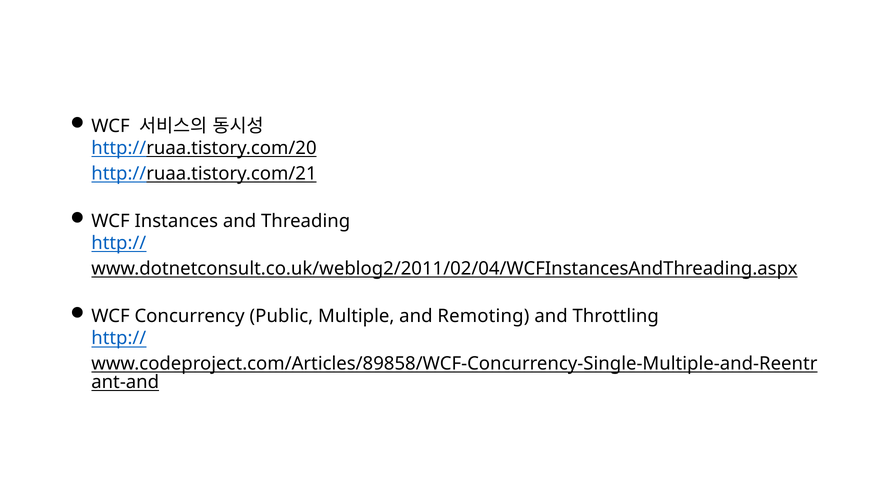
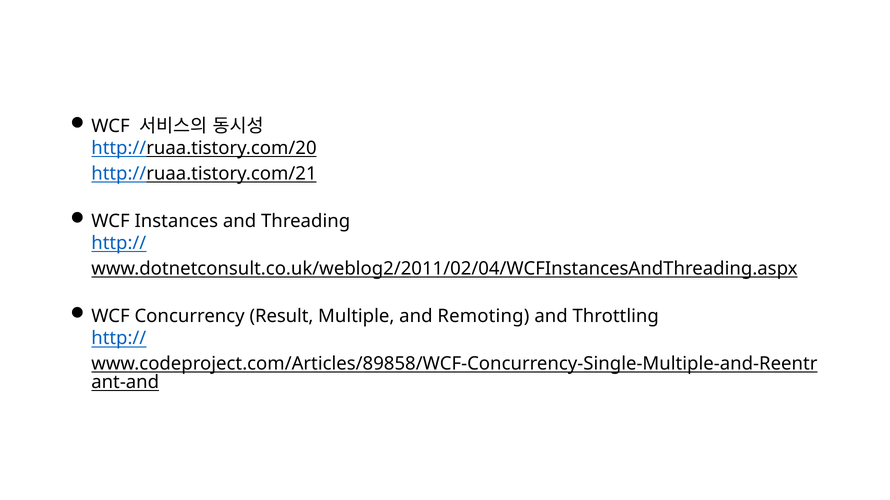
Public: Public -> Result (281, 317)
